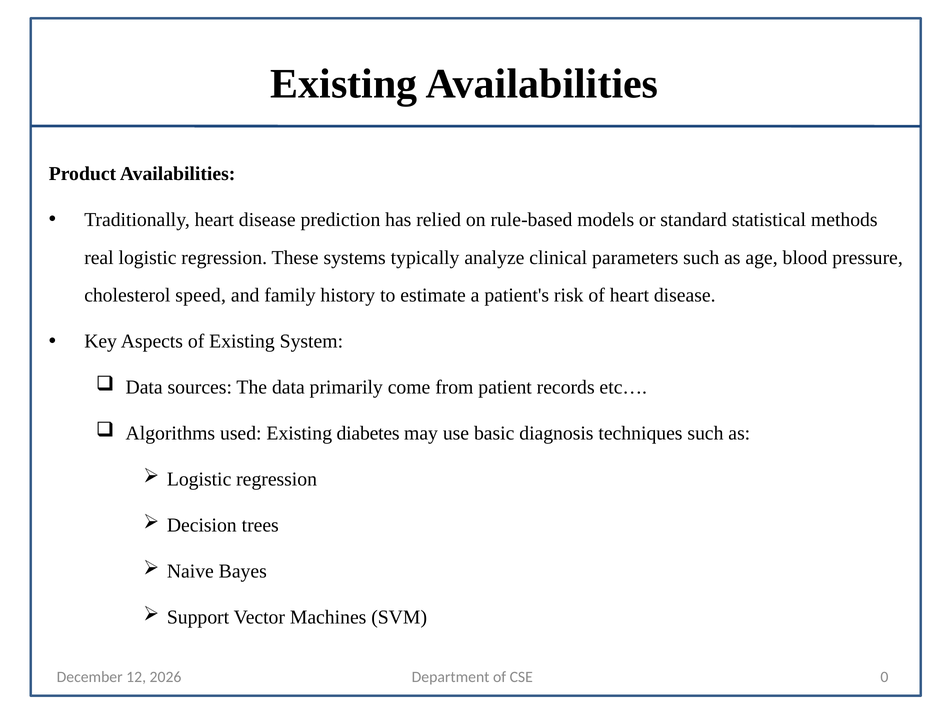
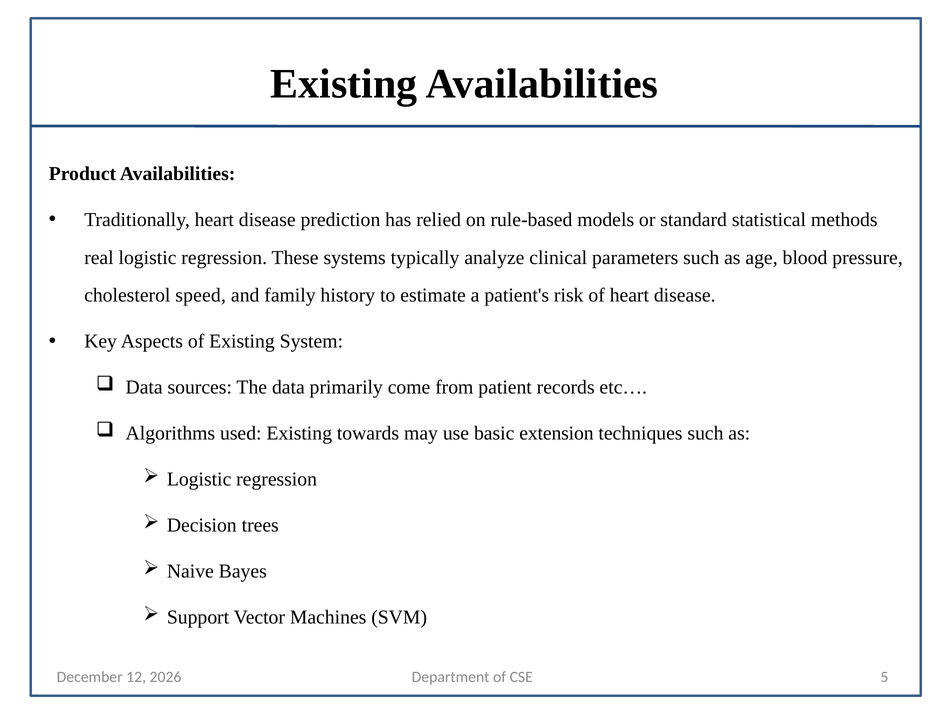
diabetes: diabetes -> towards (368, 433)
diagnosis: diagnosis -> extension (556, 433)
0: 0 -> 5 (884, 677)
